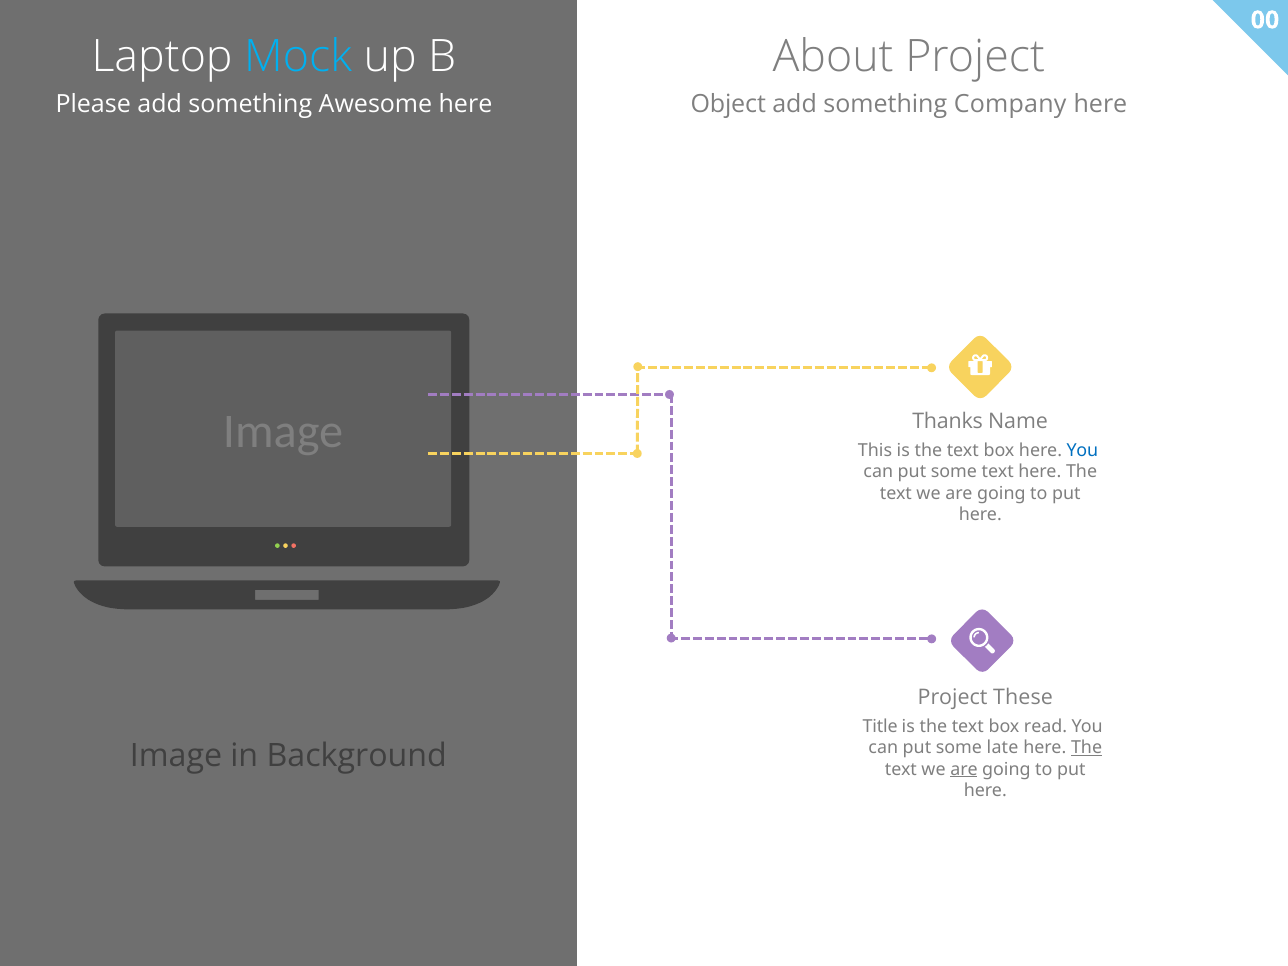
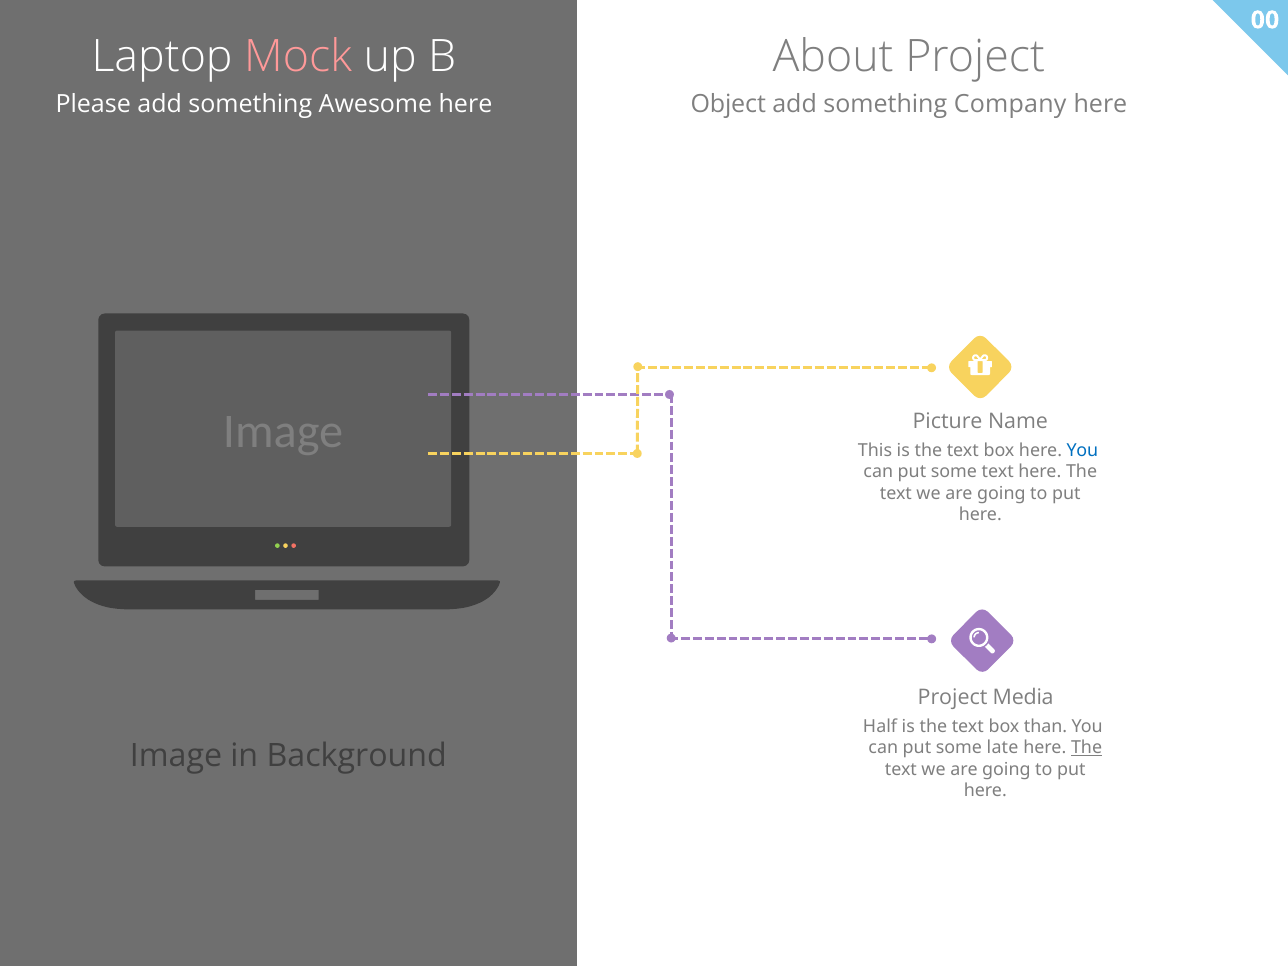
Mock colour: light blue -> pink (298, 57)
Thanks: Thanks -> Picture (948, 421)
These: These -> Media (1023, 697)
Title: Title -> Half (880, 726)
read: read -> than (1046, 726)
are underline: present -> none (964, 769)
